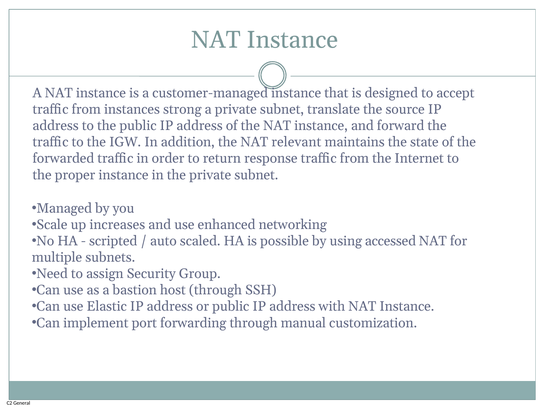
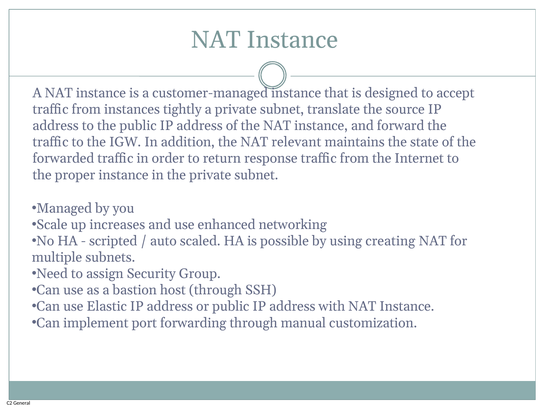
strong: strong -> tightly (182, 109)
accessed: accessed -> creating (390, 241)
